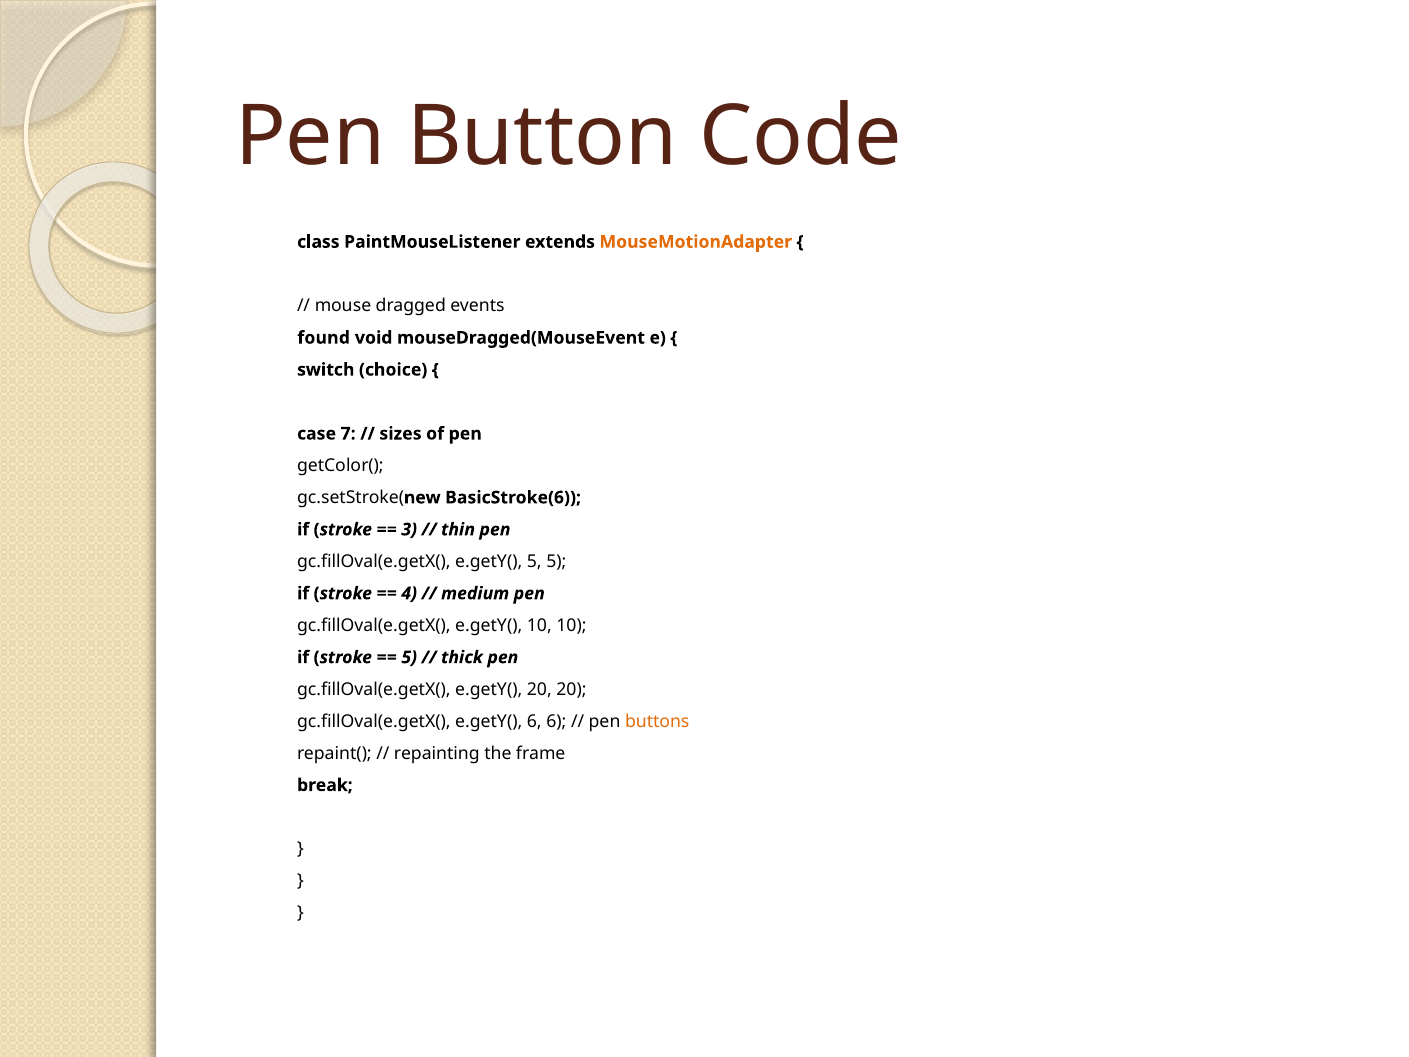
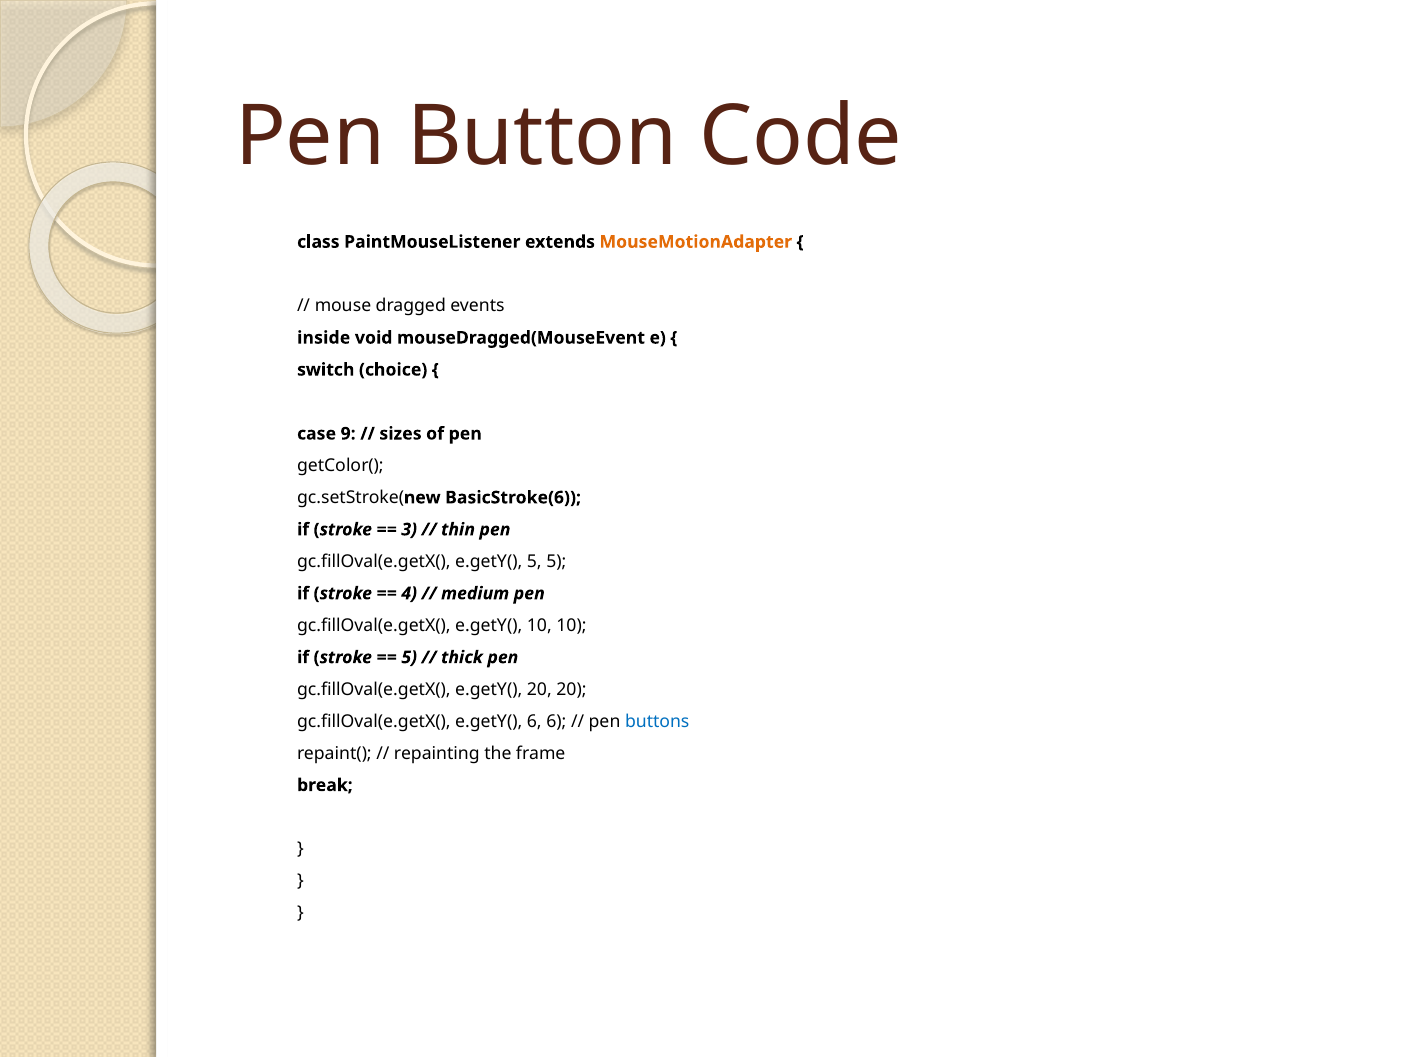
found: found -> inside (324, 338)
7: 7 -> 9 (348, 434)
buttons colour: orange -> blue (657, 721)
